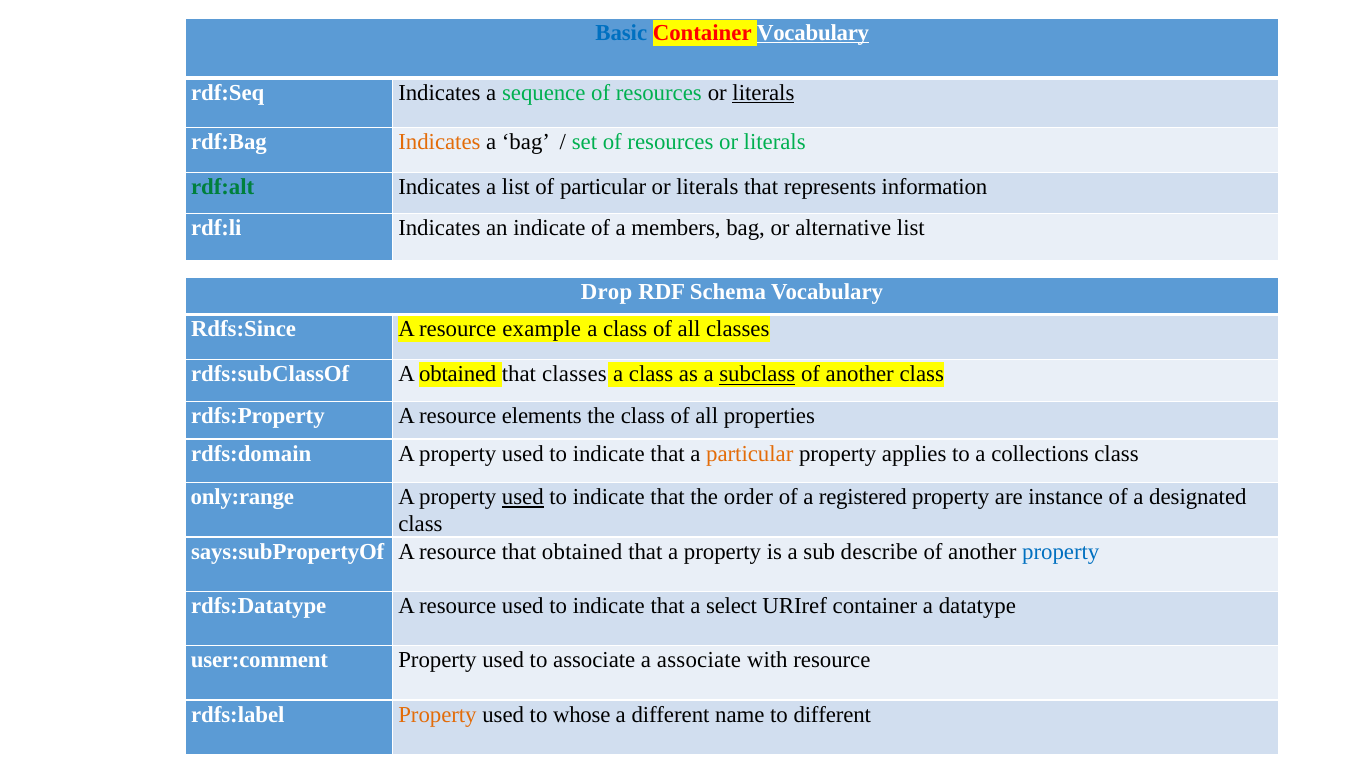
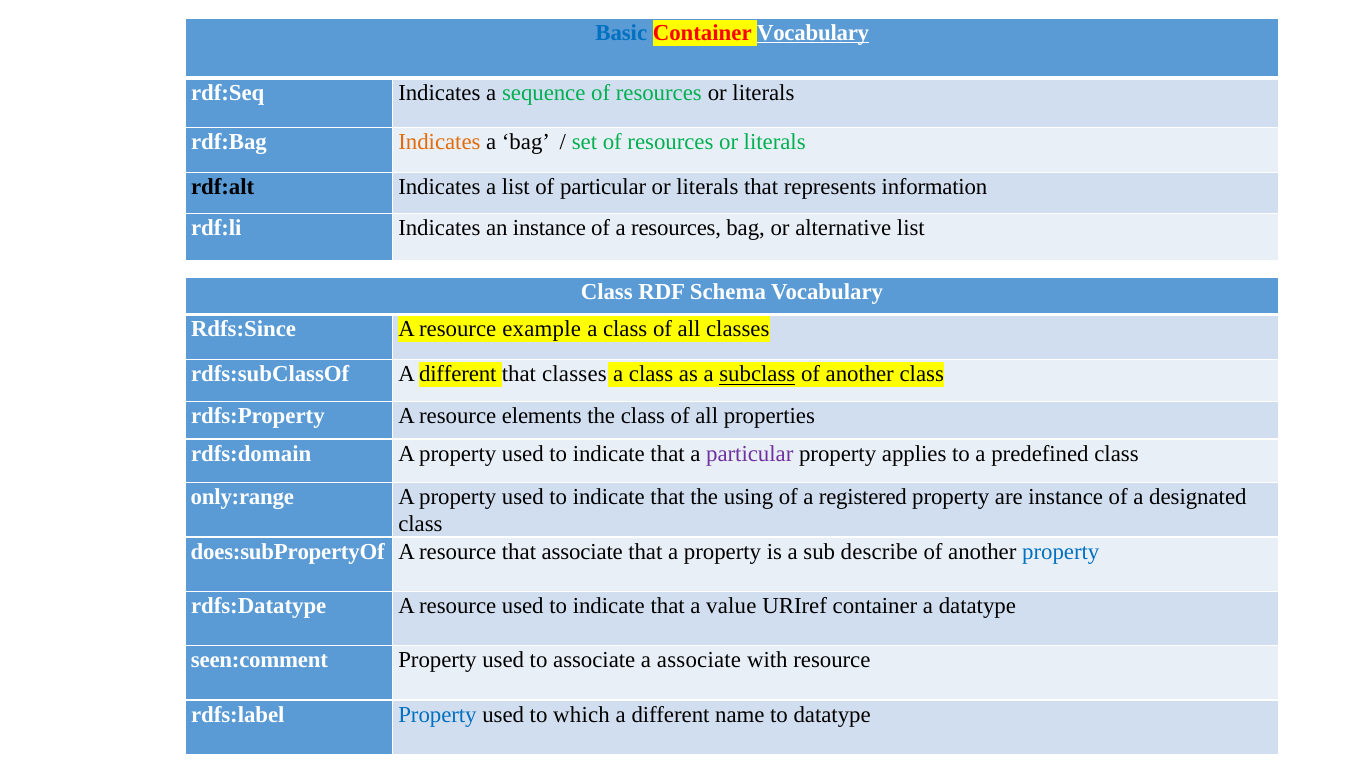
literals underline: present -> none (763, 93)
rdf:alt colour: green -> black (223, 187)
an indicate: indicate -> instance (549, 228)
a members: members -> resources (676, 228)
Drop: Drop -> Class (607, 291)
rdfs:subClassOf A obtained: obtained -> different (458, 374)
particular colour: orange -> purple (750, 454)
collections: collections -> predefined (1040, 454)
used underline: present -> none (523, 497)
order: order -> using (749, 497)
says:subPropertyOf: says:subPropertyOf -> does:subPropertyOf (288, 551)
that obtained: obtained -> associate (582, 551)
select: select -> value (731, 606)
user:comment: user:comment -> seen:comment (259, 660)
Property colour: orange -> blue (437, 714)
whose: whose -> which (582, 714)
to different: different -> datatype (832, 714)
